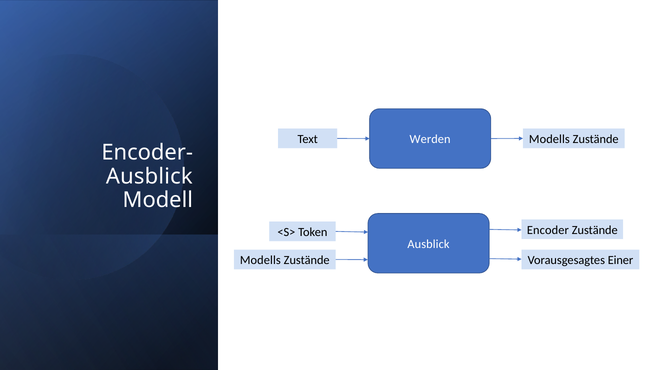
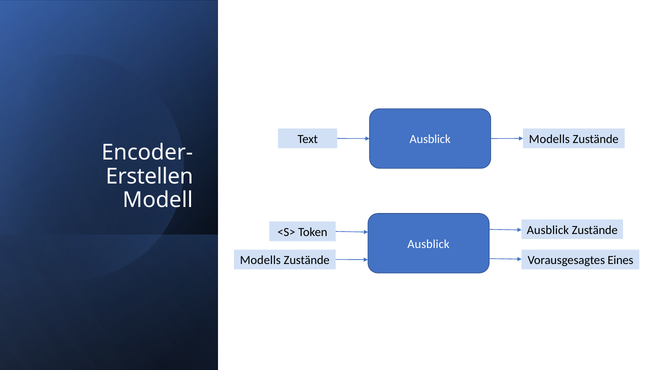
Werden: Werden -> Ausblick (430, 139)
Ausblick: Ausblick -> Erstellen (149, 176)
Encoder: Encoder -> Ausblick (548, 230)
Einer: Einer -> Eines (620, 260)
